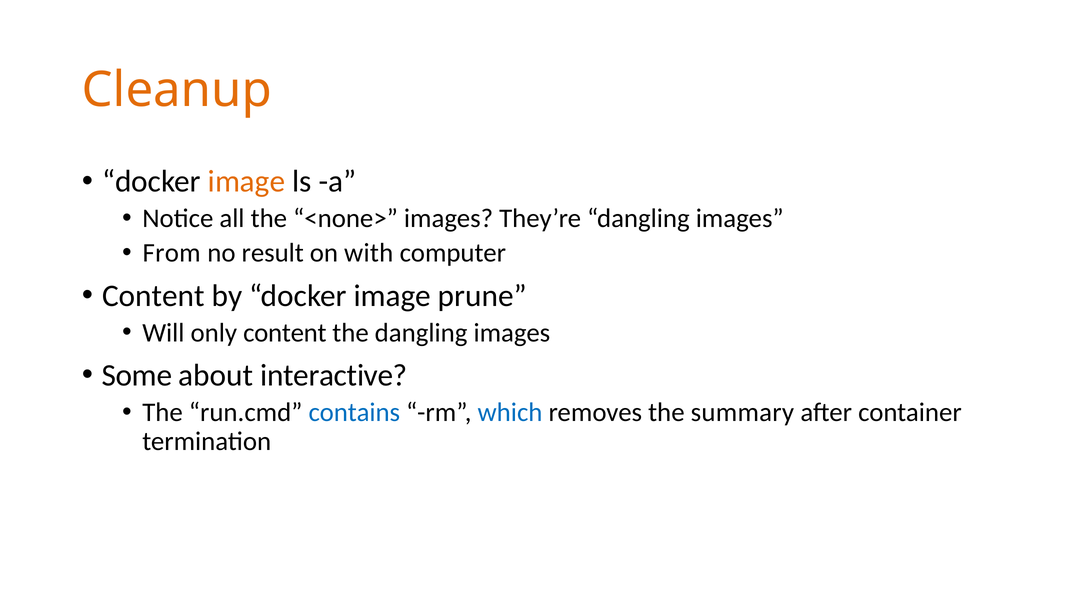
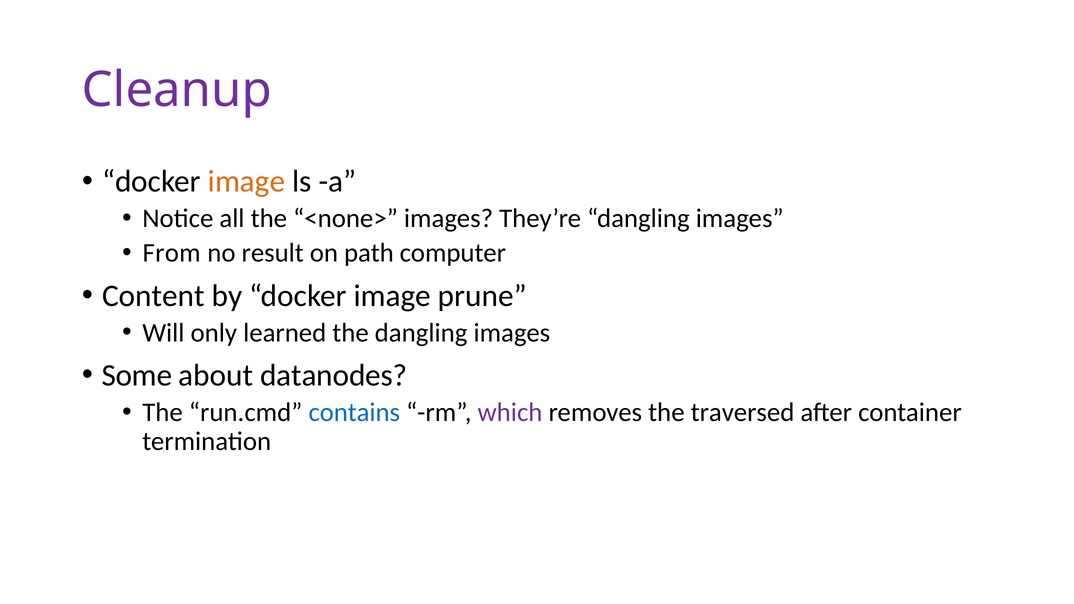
Cleanup colour: orange -> purple (177, 90)
with: with -> path (369, 253)
only content: content -> learned (285, 333)
interactive: interactive -> datanodes (334, 375)
which colour: blue -> purple (510, 412)
summary: summary -> traversed (743, 412)
